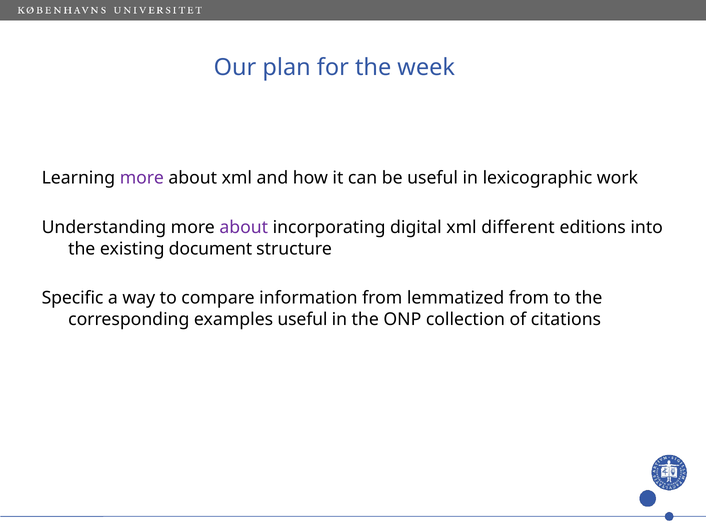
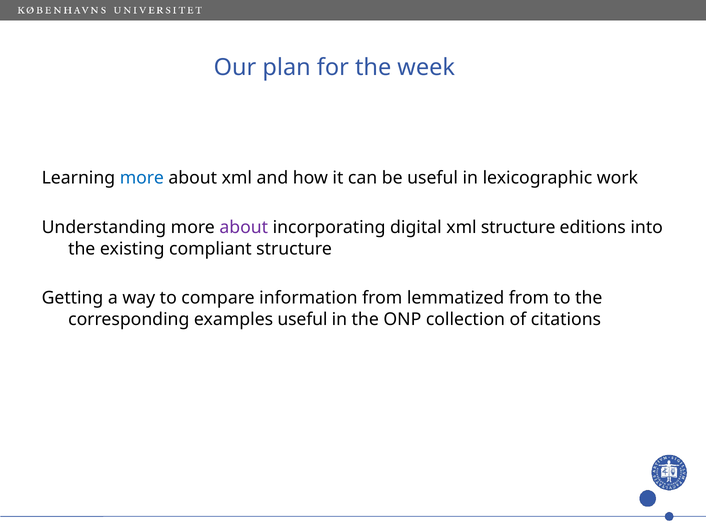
more colour: purple -> blue (142, 178)
xml different: different -> structure (518, 228)
document: document -> compliant (210, 249)
Specific: Specific -> Getting (72, 298)
